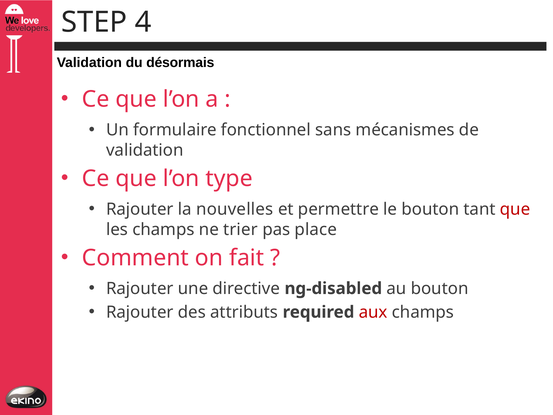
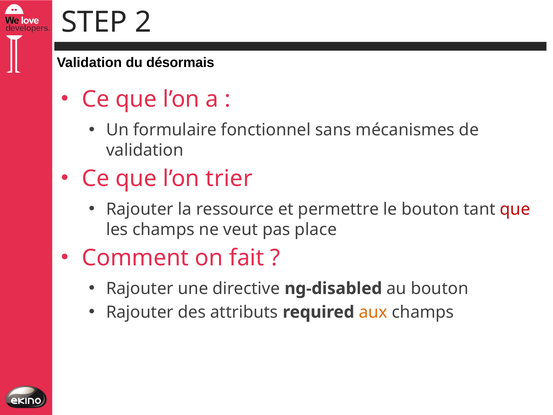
4: 4 -> 2 (143, 22)
type: type -> trier (229, 178)
nouvelles: nouvelles -> ressource (235, 209)
trier: trier -> veut (241, 229)
aux colour: red -> orange (373, 312)
